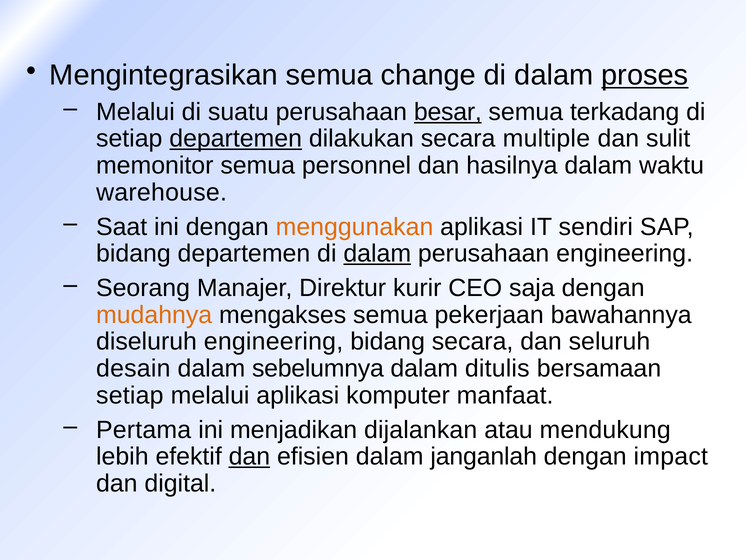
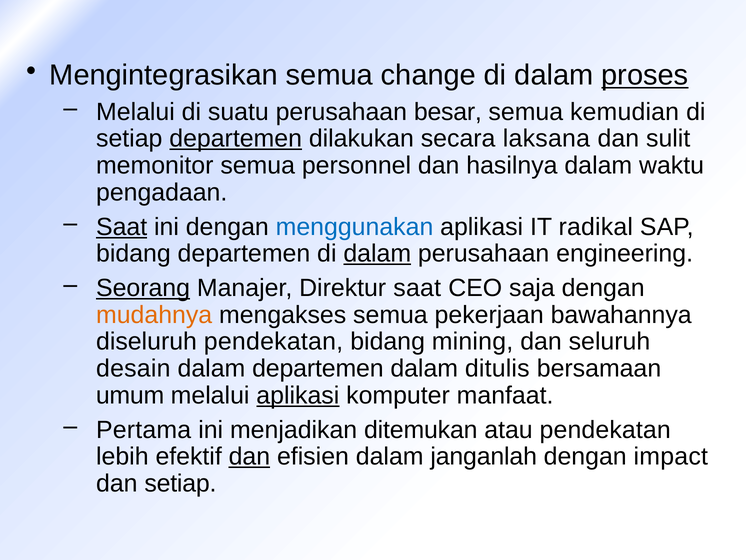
besar underline: present -> none (448, 112)
terkadang: terkadang -> kemudian (625, 112)
multiple: multiple -> laksana (546, 139)
warehouse: warehouse -> pengadaan (162, 192)
Saat underline: none -> present (122, 227)
menggunakan colour: orange -> blue (355, 227)
sendiri: sendiri -> radikal (596, 227)
Seorang underline: none -> present (143, 288)
Direktur kurir: kurir -> saat (417, 288)
diseluruh engineering: engineering -> pendekatan (273, 341)
bidang secara: secara -> mining (472, 341)
dalam sebelumnya: sebelumnya -> departemen (318, 368)
setiap: setiap -> umum (130, 395)
aplikasi underline: none -> present (298, 395)
dijalankan: dijalankan -> ditemukan (421, 429)
atau mendukung: mendukung -> pendekatan (605, 429)
dan digital: digital -> setiap (180, 483)
